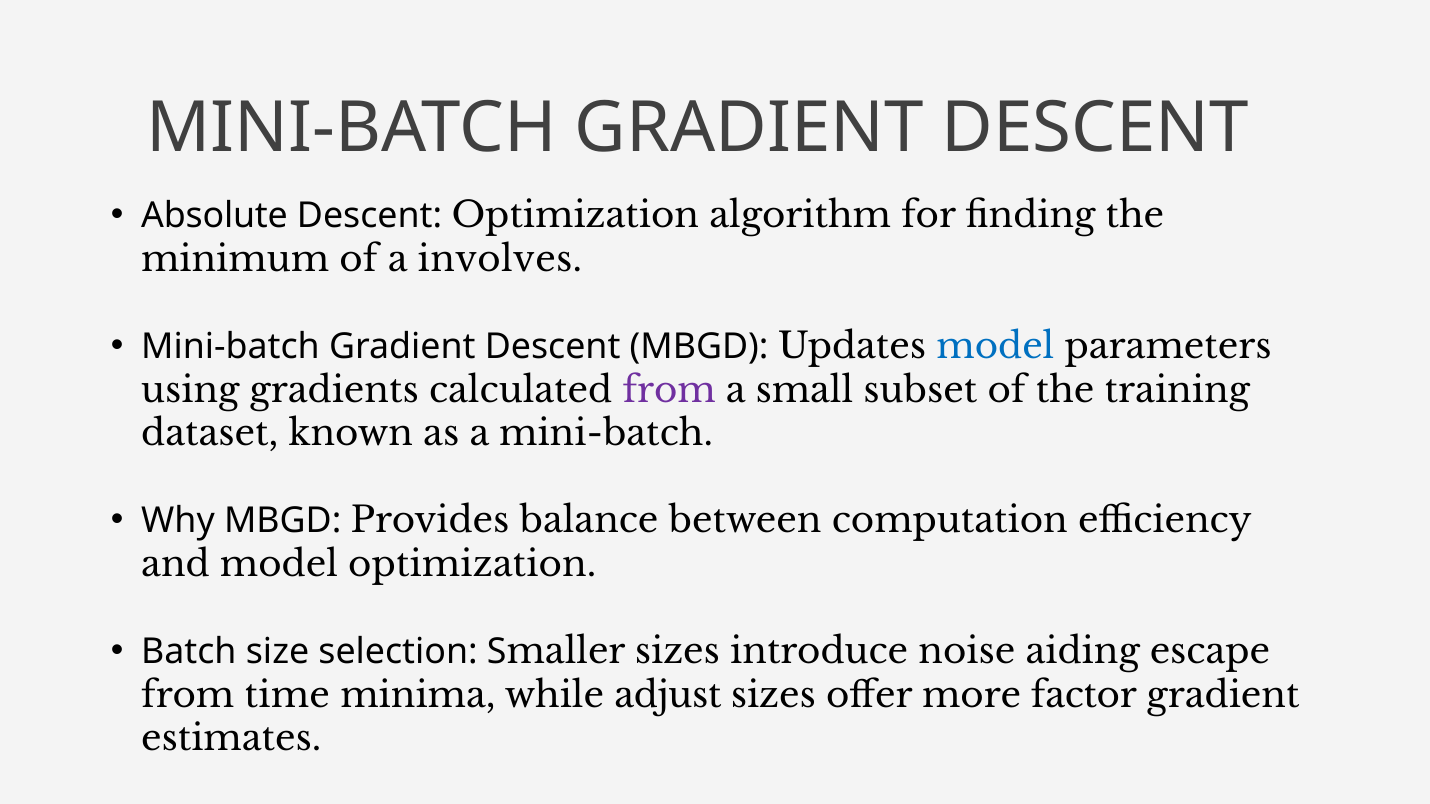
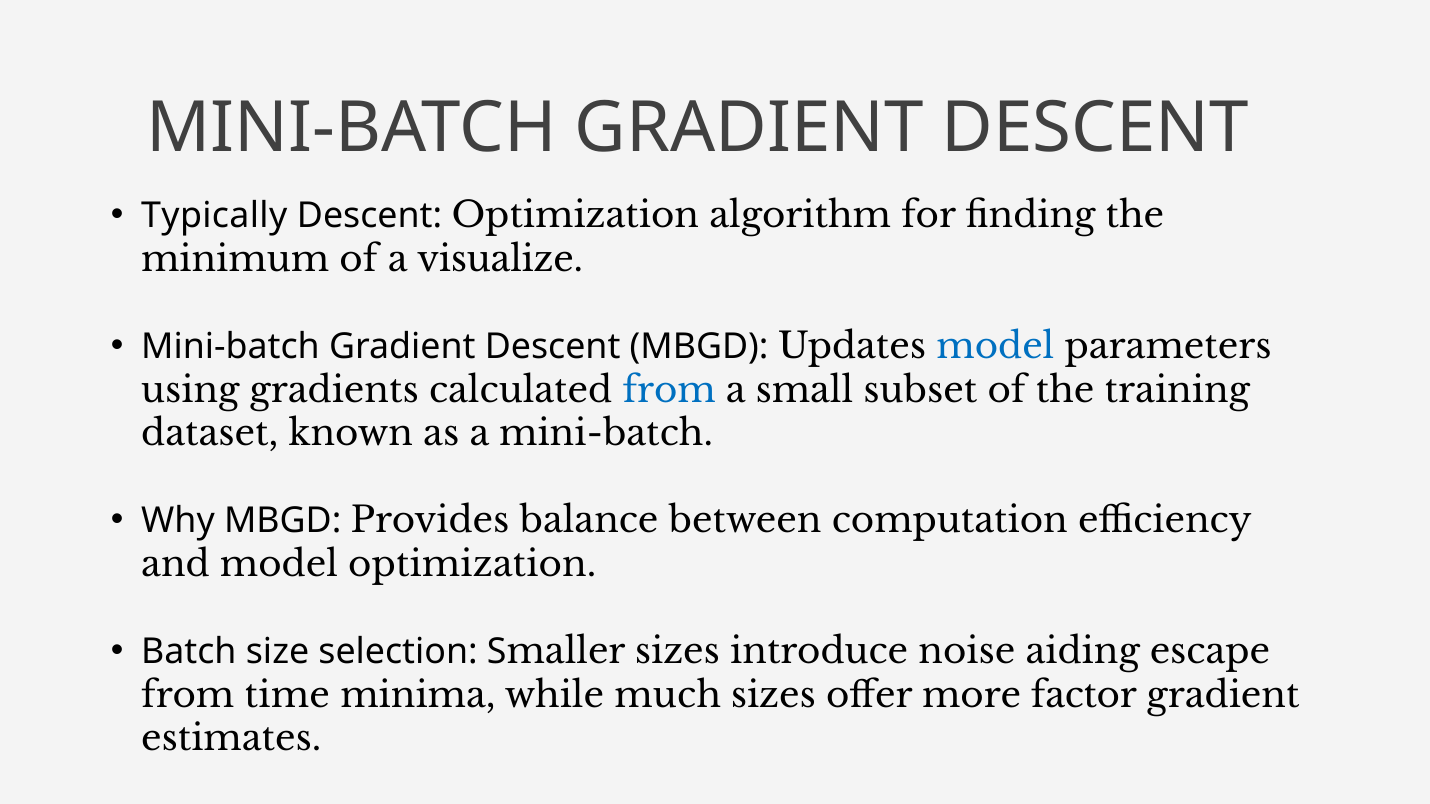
Absolute: Absolute -> Typically (214, 216)
involves: involves -> visualize (500, 260)
from colour: purple -> blue (669, 390)
adjust: adjust -> much (668, 696)
